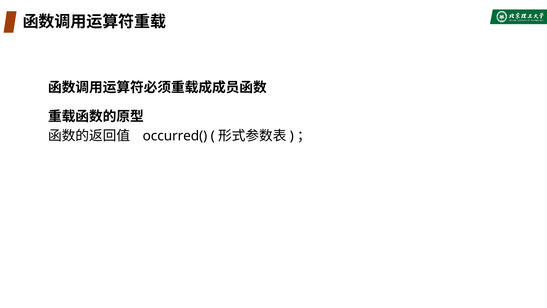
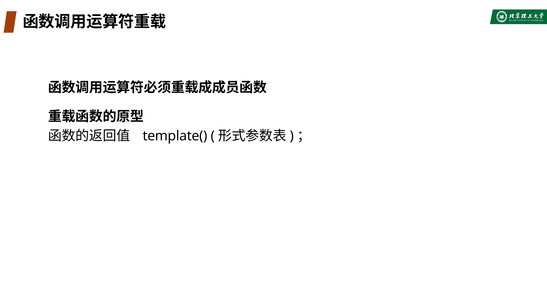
occurred(: occurred( -> template( (175, 136)
